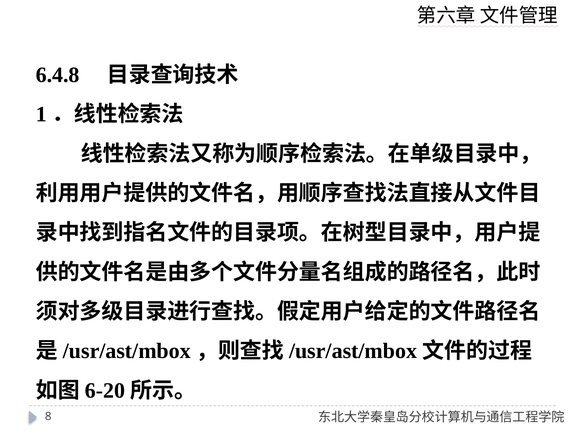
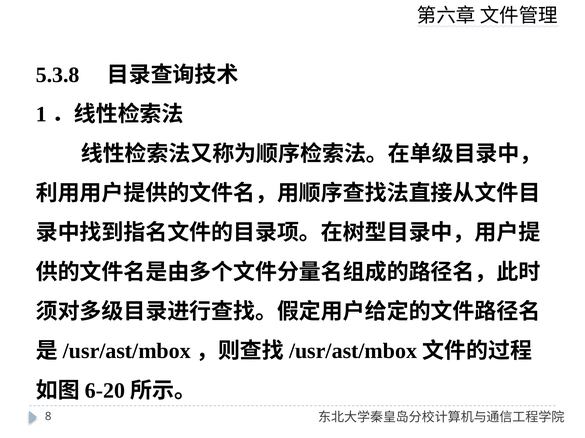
6.4.8: 6.4.8 -> 5.3.8 (58, 75)
